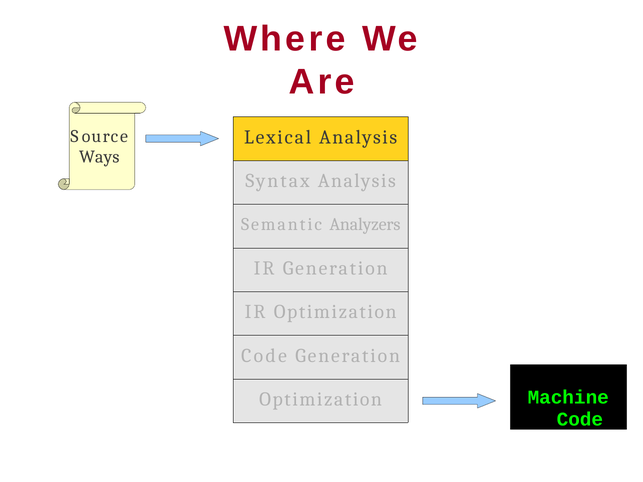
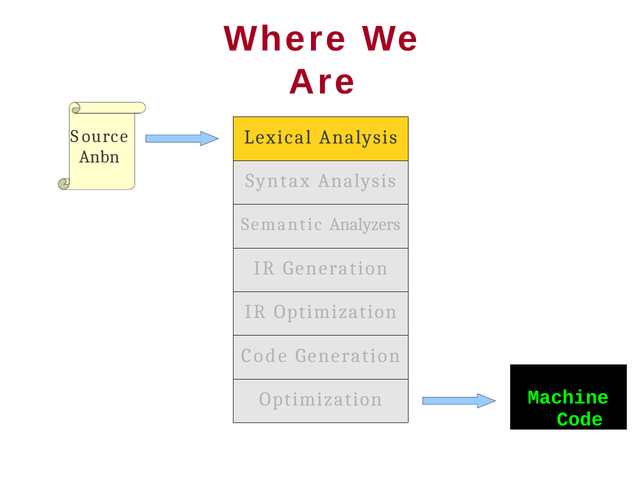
Ways: Ways -> Anbn (99, 157)
